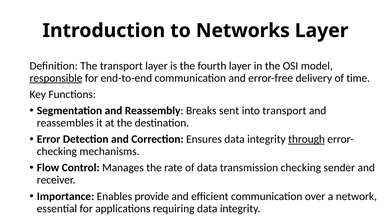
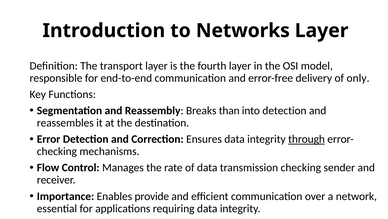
responsible underline: present -> none (56, 78)
time: time -> only (358, 78)
sent: sent -> than (229, 110)
into transport: transport -> detection (284, 110)
